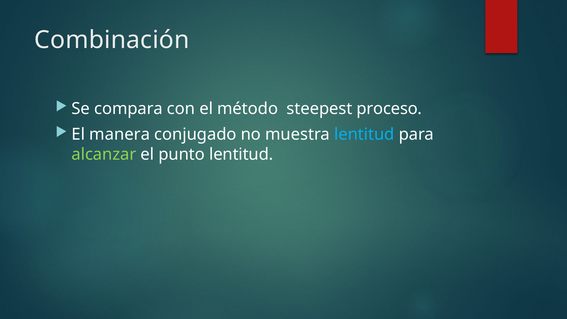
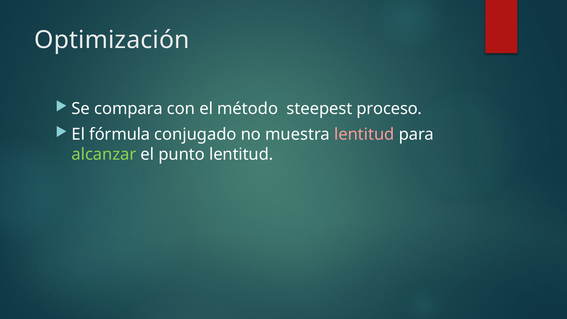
Combinación: Combinación -> Optimización (112, 40)
manera: manera -> fórmula (120, 134)
lentitud colour: light blue -> pink (364, 134)
